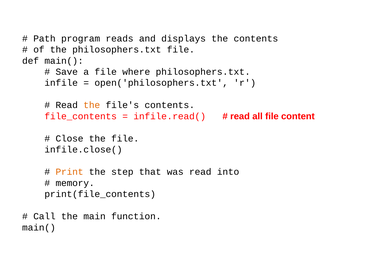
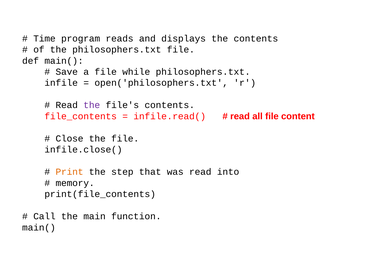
Path: Path -> Time (44, 38)
where: where -> while (136, 72)
the colour: orange -> purple (92, 105)
